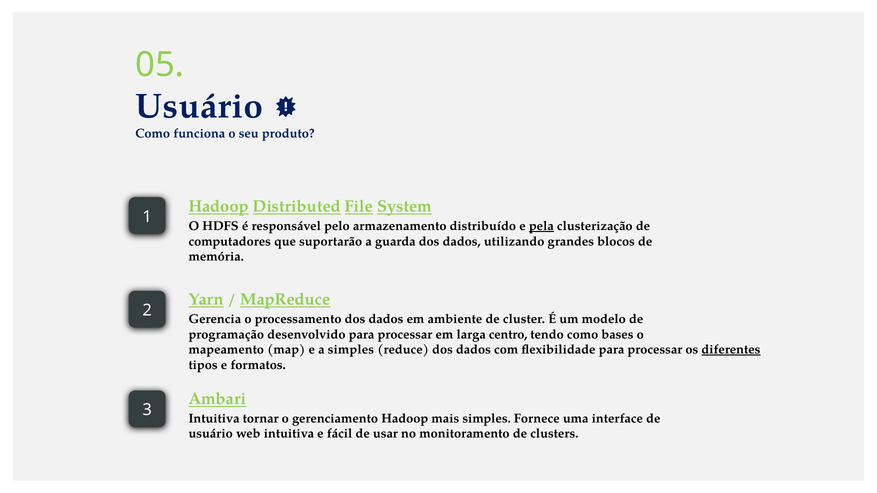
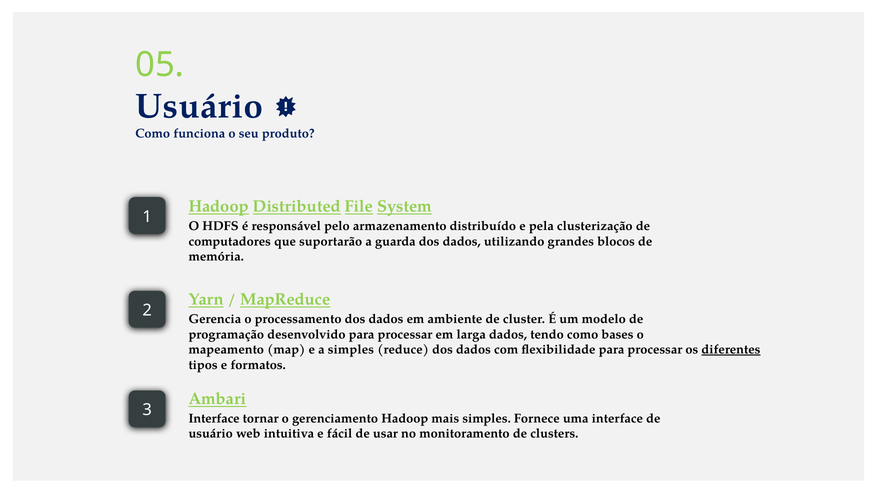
pela underline: present -> none (541, 226)
larga centro: centro -> dados (508, 334)
Intuitiva: Intuitiva -> Interface (214, 419)
